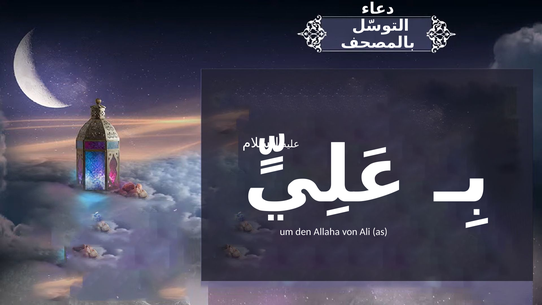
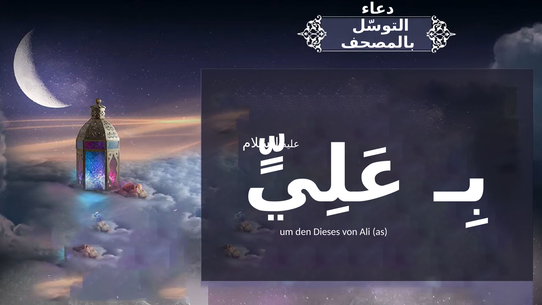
Allaha: Allaha -> Dieses (327, 232)
